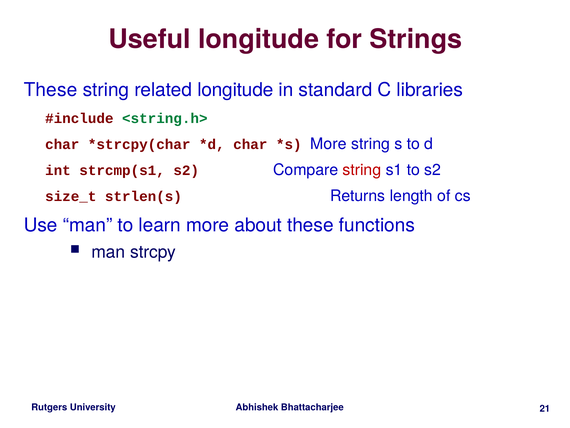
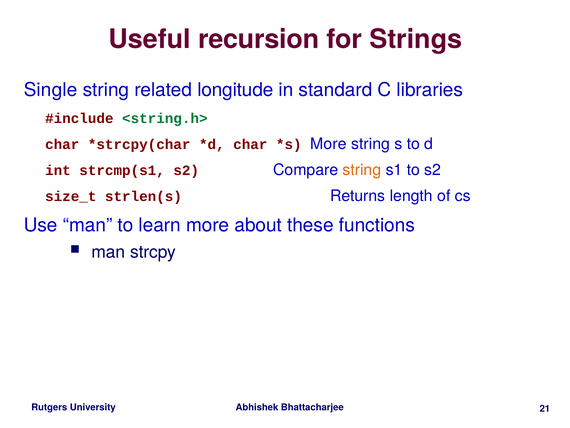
Useful longitude: longitude -> recursion (259, 39)
These: These -> Single (51, 90)
string colour: red -> orange (362, 170)
